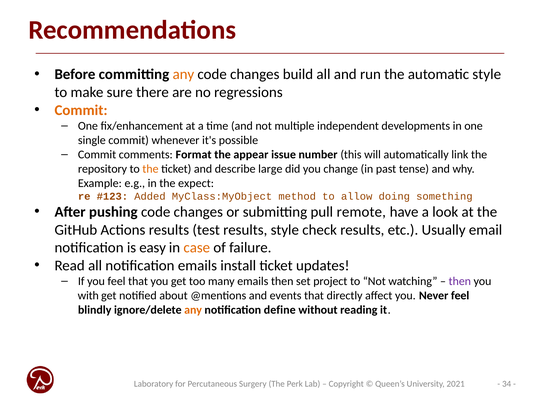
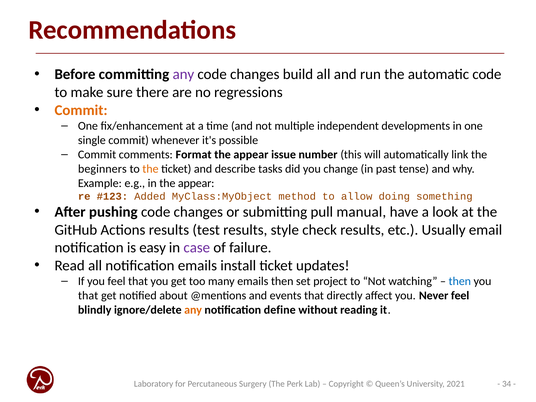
any colour: orange -> purple (183, 74)
automatic style: style -> code (487, 74)
repository: repository -> beginners (102, 169)
large: large -> tasks (270, 169)
in the expect: expect -> appear (196, 183)
remote: remote -> manual (361, 212)
case colour: orange -> purple (197, 248)
then colour: purple -> blue (460, 281)
with: with -> that (88, 296)
